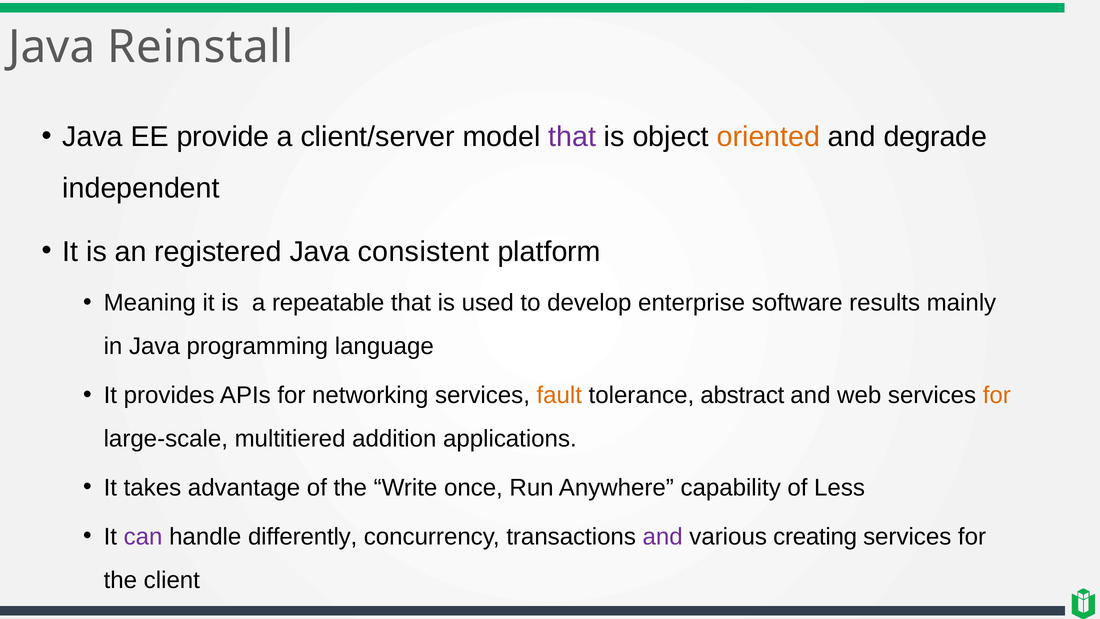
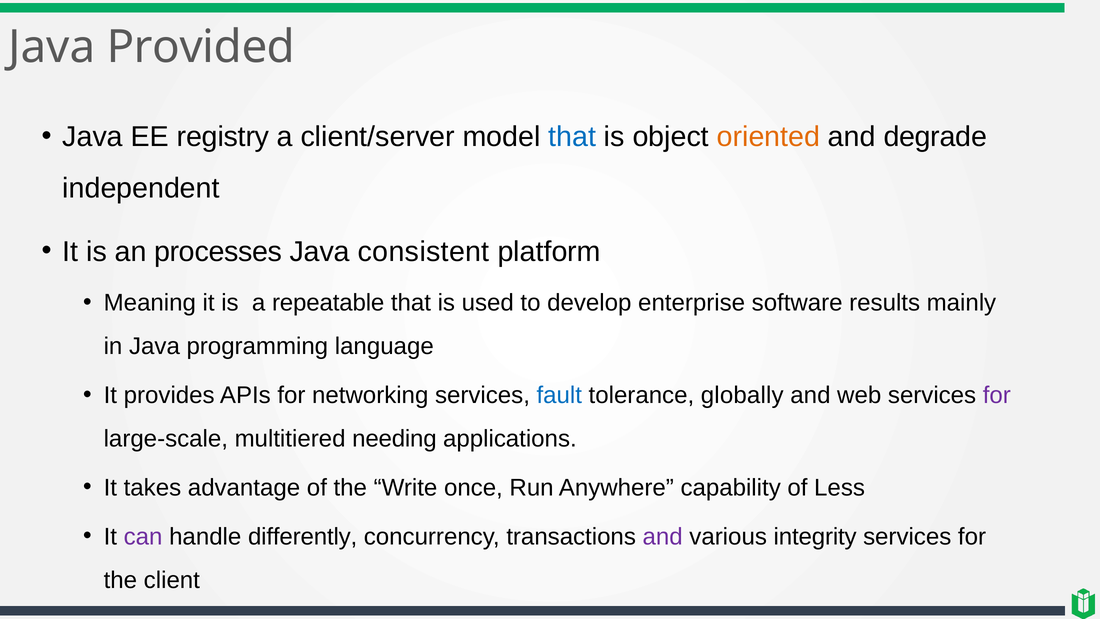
Reinstall: Reinstall -> Provided (201, 47)
provide: provide -> registry (223, 137)
that colour: purple -> blue (572, 137)
registered: registered -> processes (218, 251)
fault colour: orange -> blue (559, 395)
abstract: abstract -> globally (742, 395)
for colour: orange -> purple (997, 395)
addition: addition -> needing (394, 438)
creating: creating -> integrity (815, 537)
